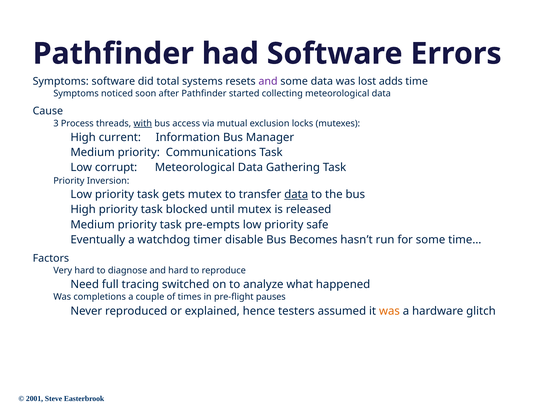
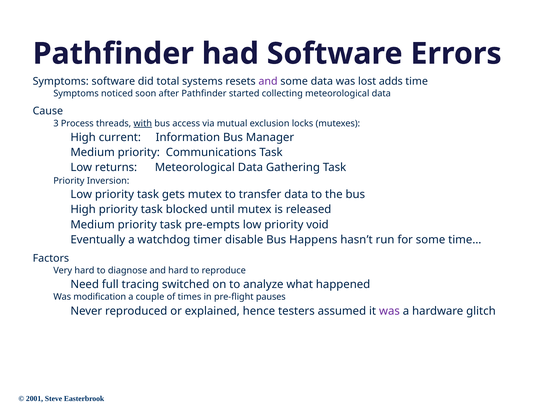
corrupt: corrupt -> returns (116, 168)
data underline: present -> none (296, 195)
safe: safe -> void (317, 225)
Becomes: Becomes -> Happens (313, 240)
completions: completions -> modification (100, 297)
was colour: orange -> purple (389, 311)
